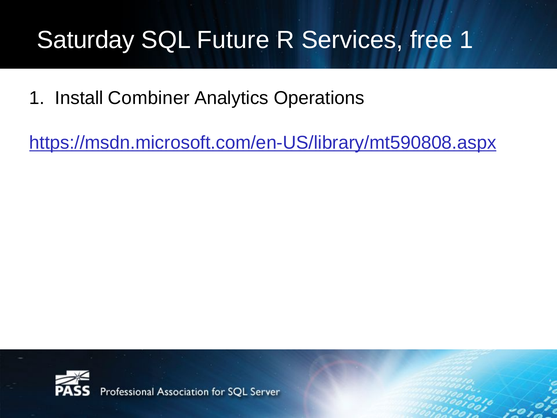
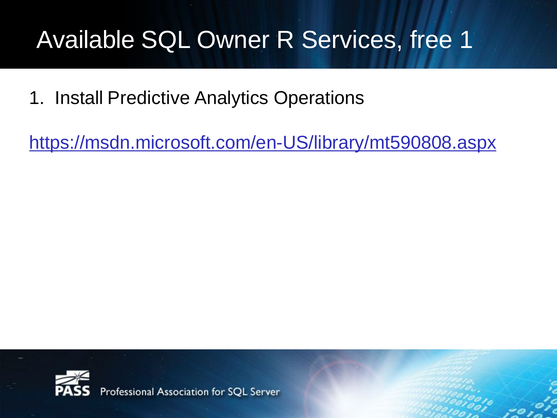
Saturday: Saturday -> Available (86, 40)
Future: Future -> Owner (233, 40)
Combiner: Combiner -> Predictive (149, 98)
